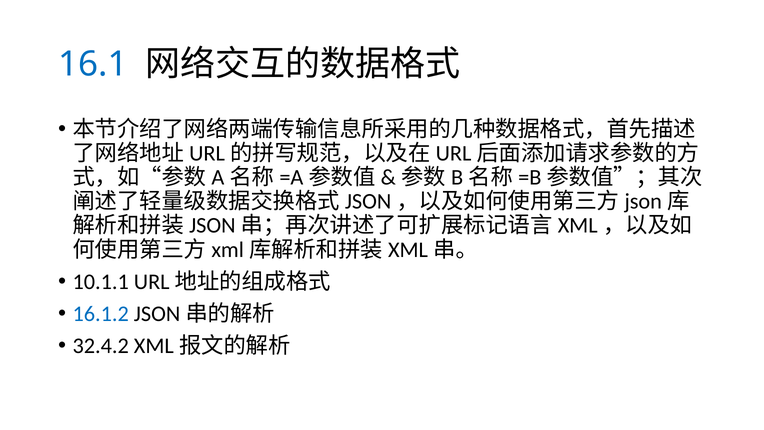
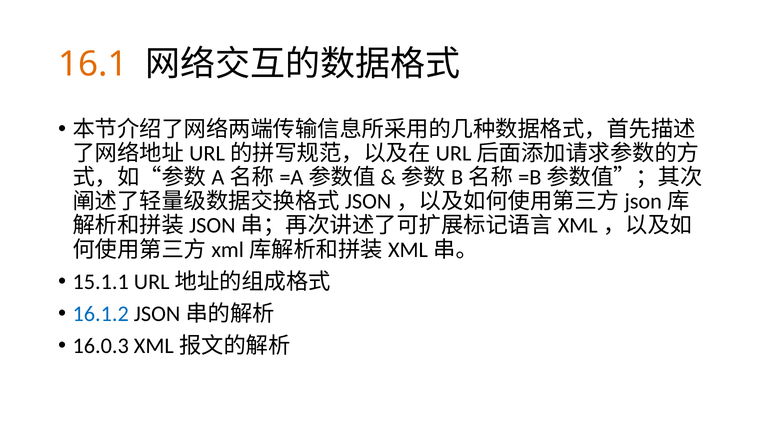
16.1 colour: blue -> orange (93, 64)
10.1.1: 10.1.1 -> 15.1.1 (101, 282)
32.4.2: 32.4.2 -> 16.0.3 (101, 346)
